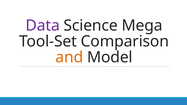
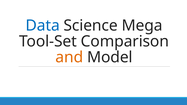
Data colour: purple -> blue (43, 26)
